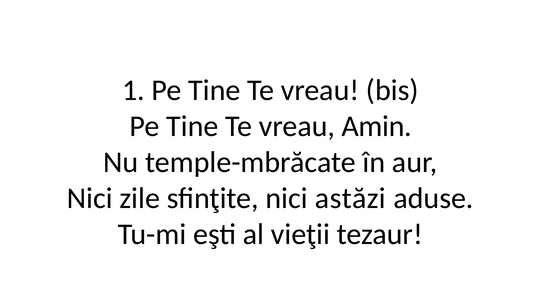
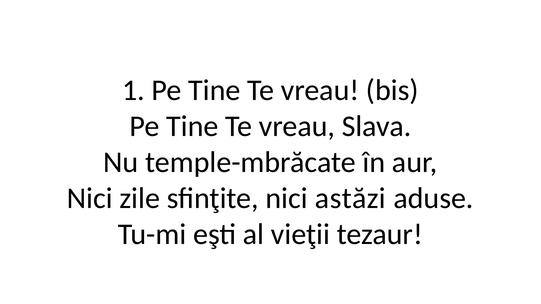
Amin: Amin -> Slava (377, 126)
